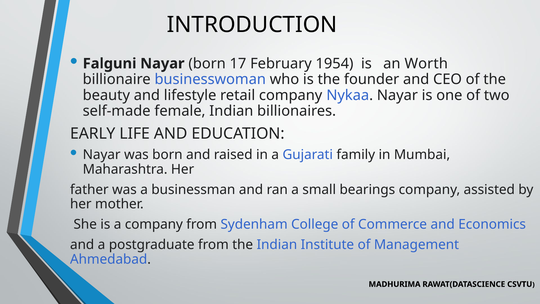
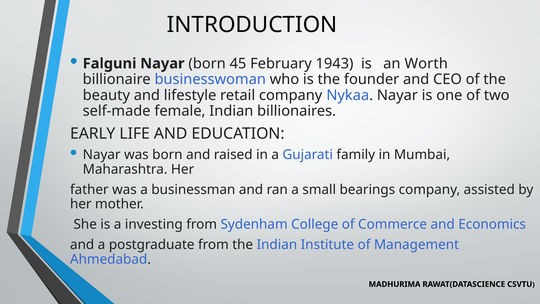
17: 17 -> 45 (238, 64)
1954: 1954 -> 1943 (334, 64)
a company: company -> investing (154, 224)
